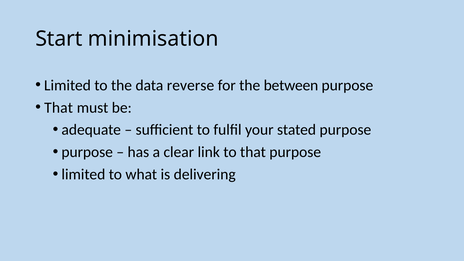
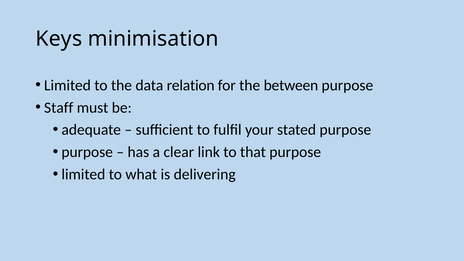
Start: Start -> Keys (59, 39)
reverse: reverse -> relation (191, 85)
That: That -> Staff (59, 108)
